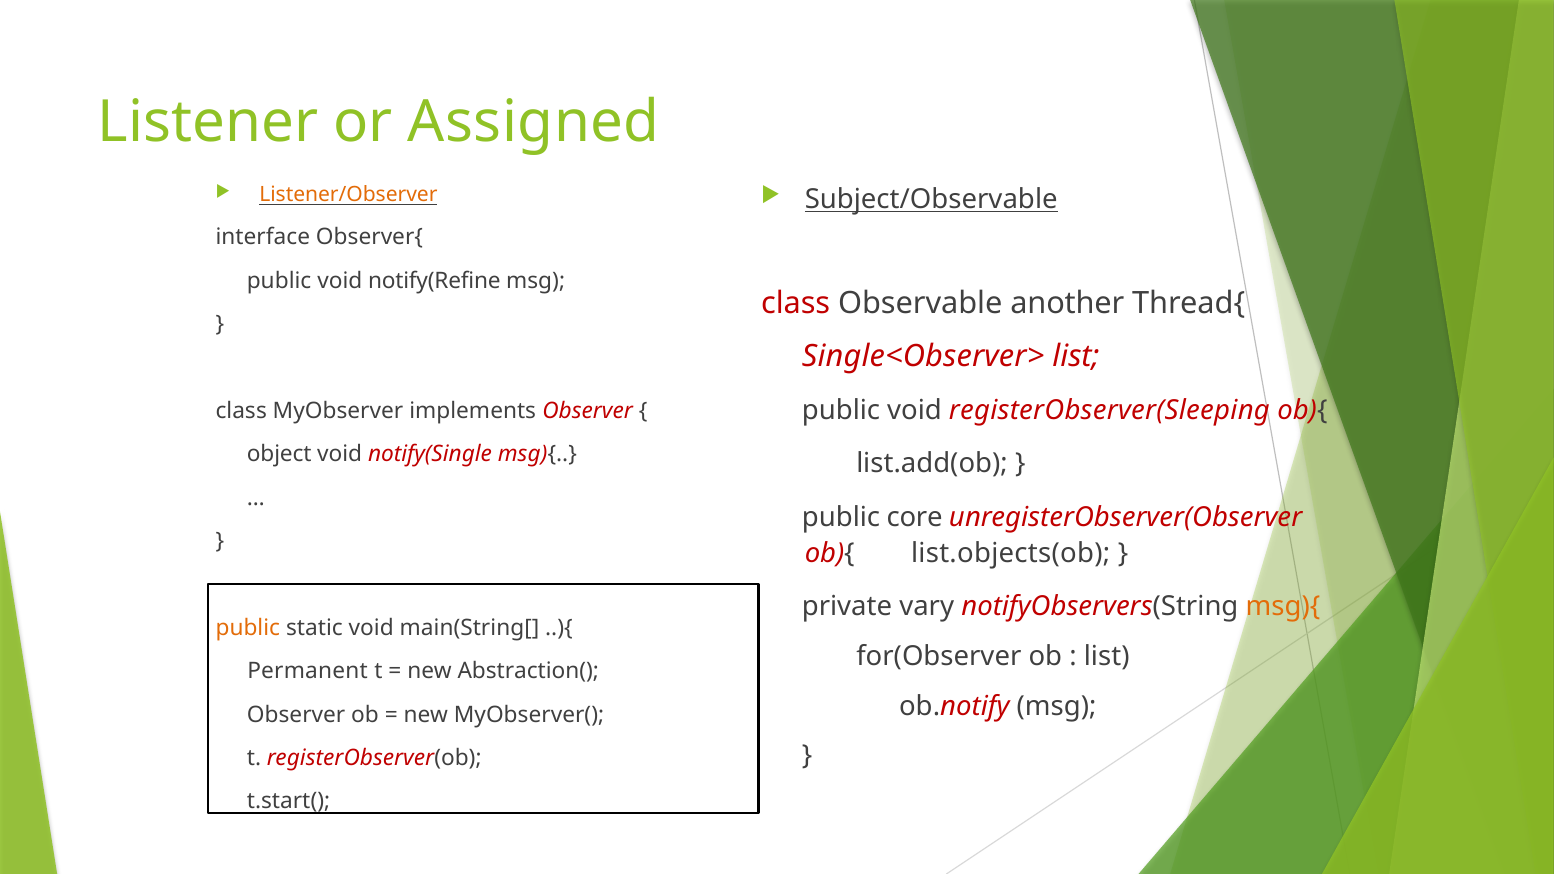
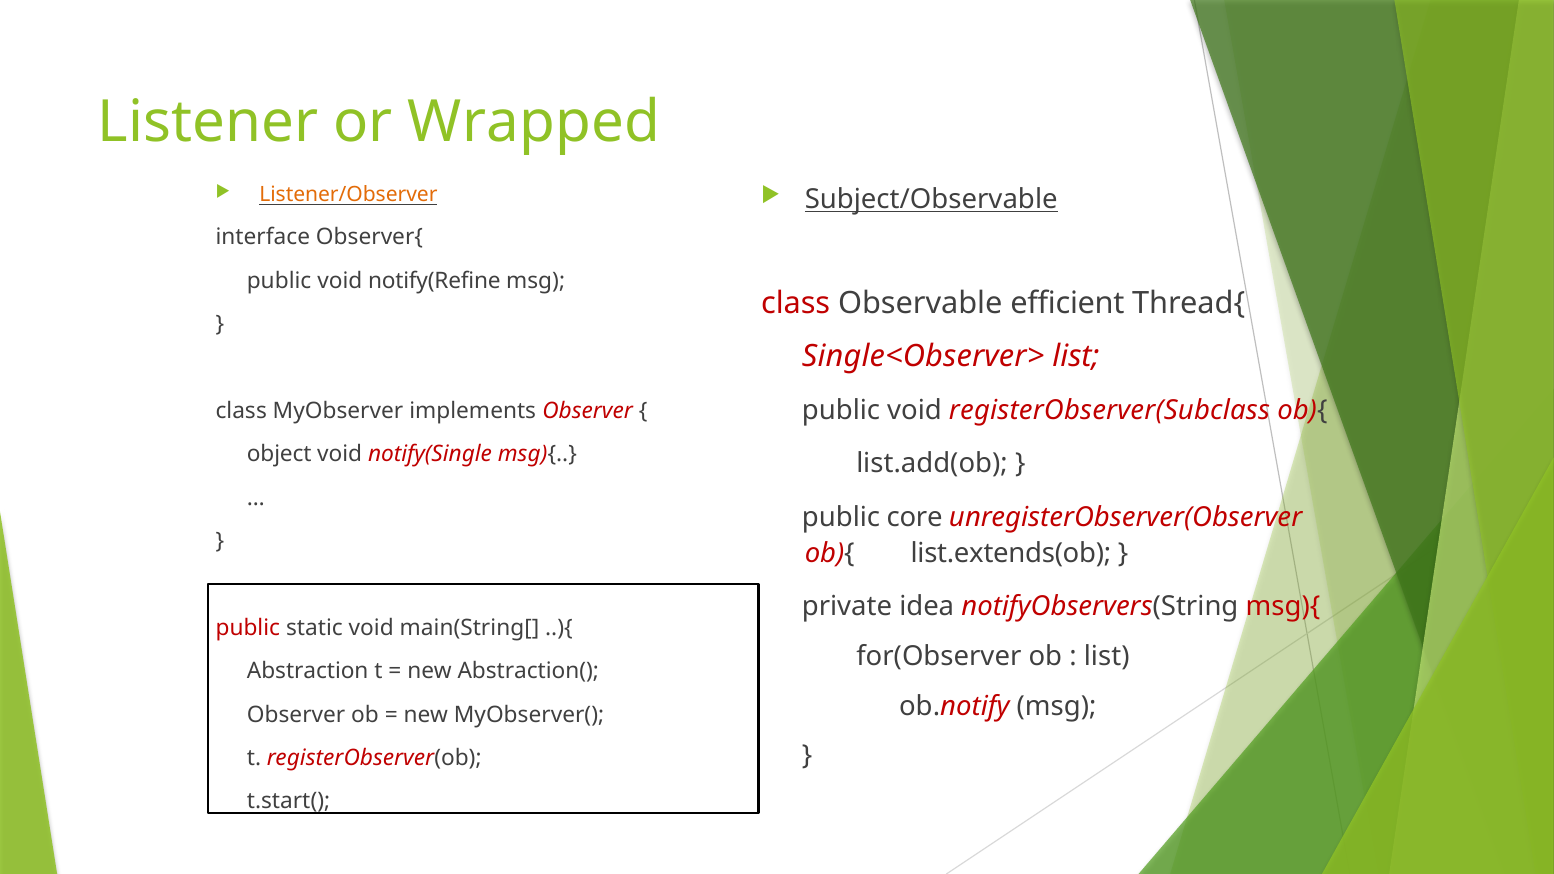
Assigned: Assigned -> Wrapped (534, 123)
another: another -> efficient (1067, 304)
registerObserver(Sleeping: registerObserver(Sleeping -> registerObserver(Subclass (1109, 411)
list.objects(ob: list.objects(ob -> list.extends(ob (1011, 554)
vary: vary -> idea (927, 607)
msg){ colour: orange -> red (1283, 607)
public colour: orange -> red (248, 628)
Permanent: Permanent -> Abstraction (308, 671)
